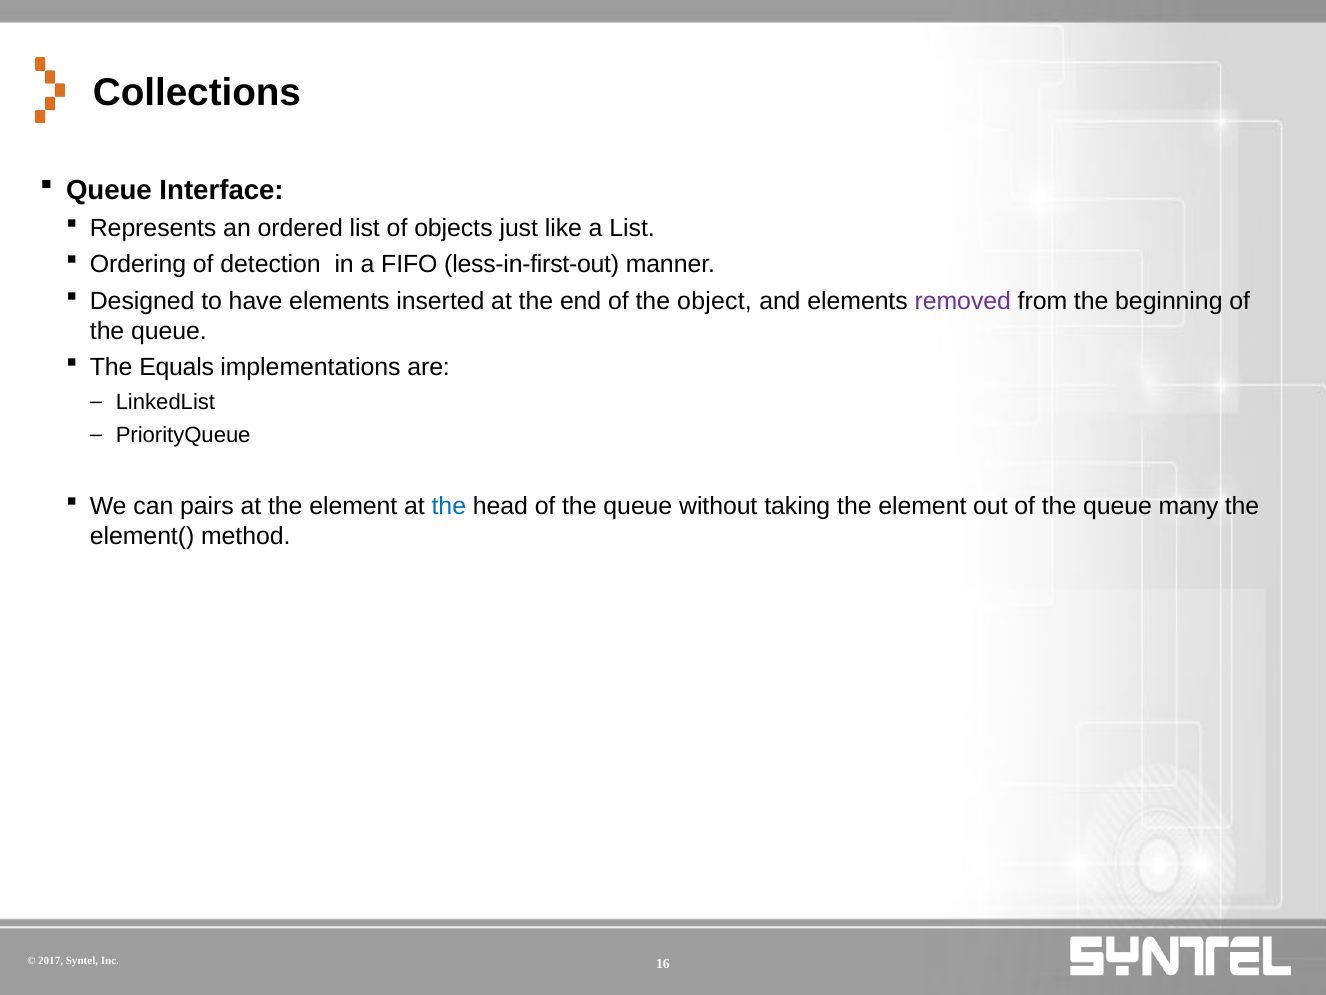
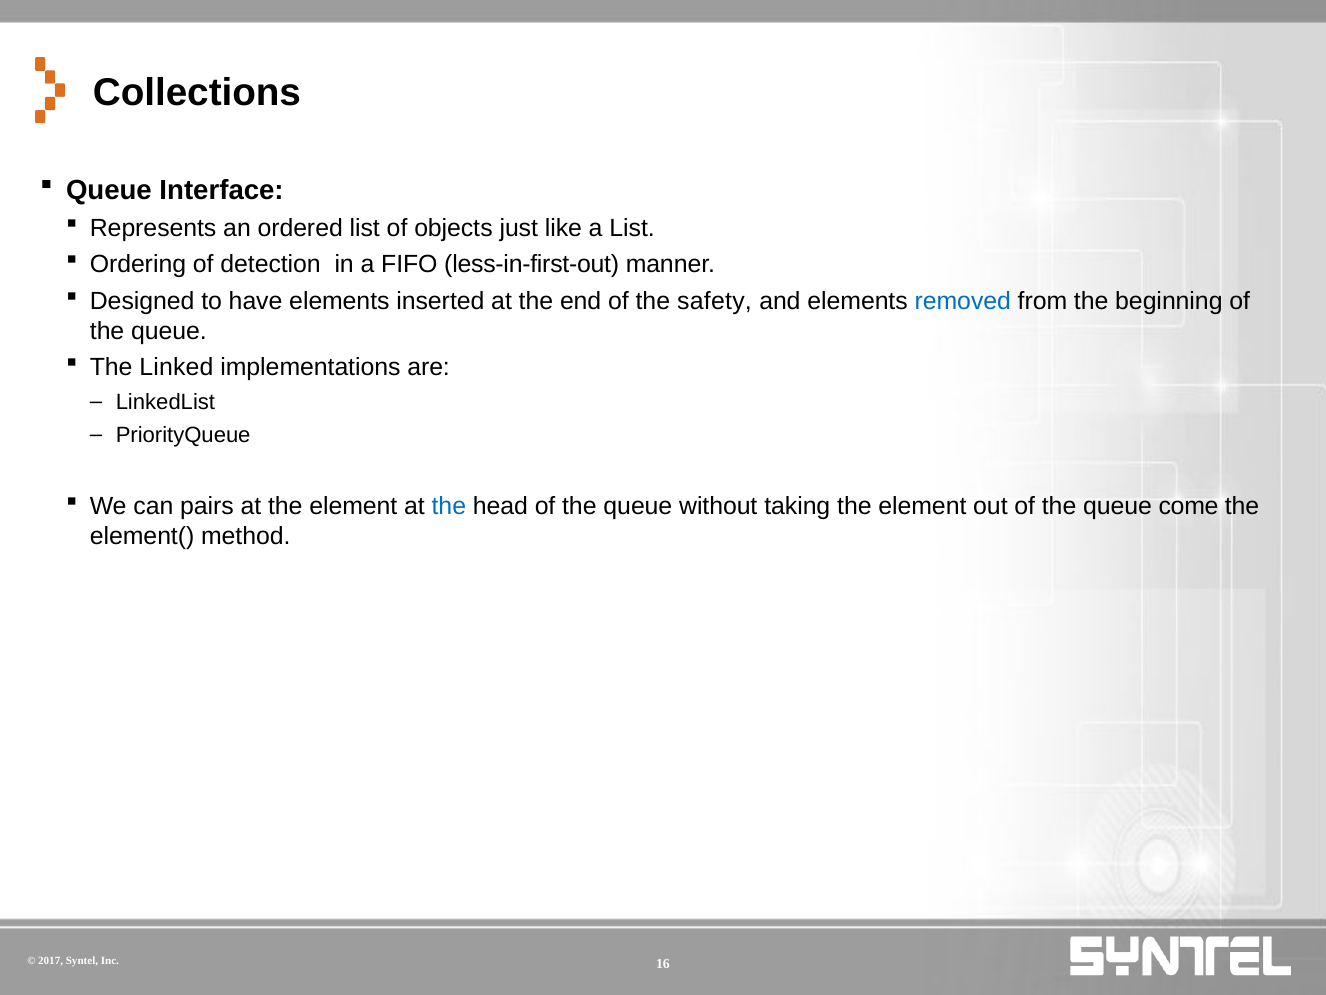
object: object -> safety (715, 301)
removed colour: purple -> blue (963, 301)
Equals: Equals -> Linked (176, 367)
many: many -> come (1189, 506)
